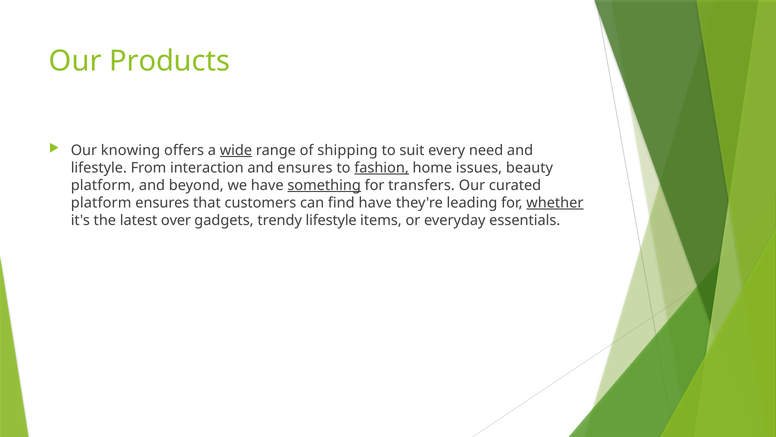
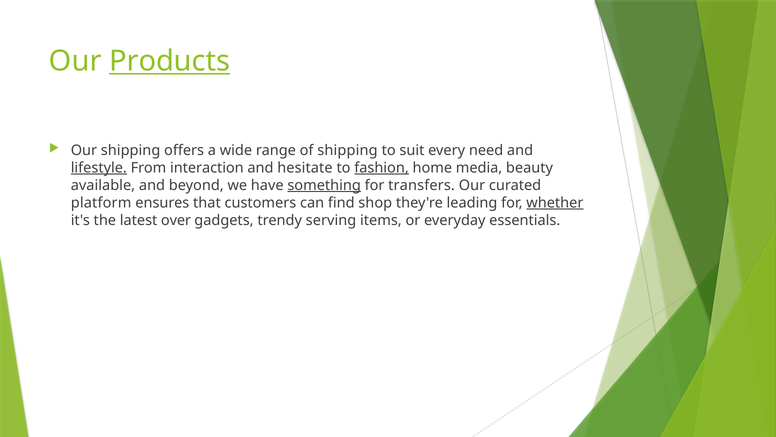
Products underline: none -> present (170, 61)
Our knowing: knowing -> shipping (131, 150)
wide underline: present -> none (236, 150)
lifestyle underline: none -> present (99, 168)
and ensures: ensures -> hesitate (305, 168)
issues: issues -> media (479, 168)
platform: platform -> available (103, 185)
find have: have -> shop (375, 203)
trendy lifestyle: lifestyle -> serving (331, 220)
